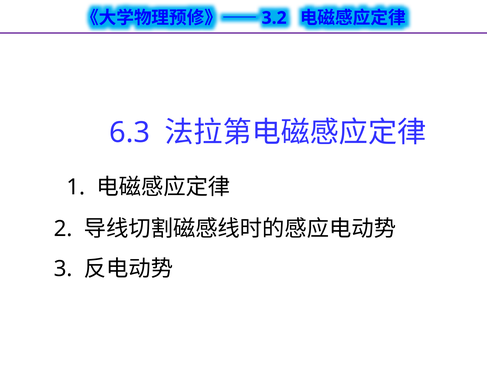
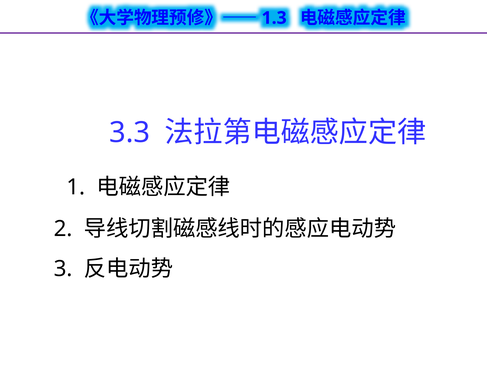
3.2: 3.2 -> 1.3 (274, 18)
6.3: 6.3 -> 3.3 (130, 133)
